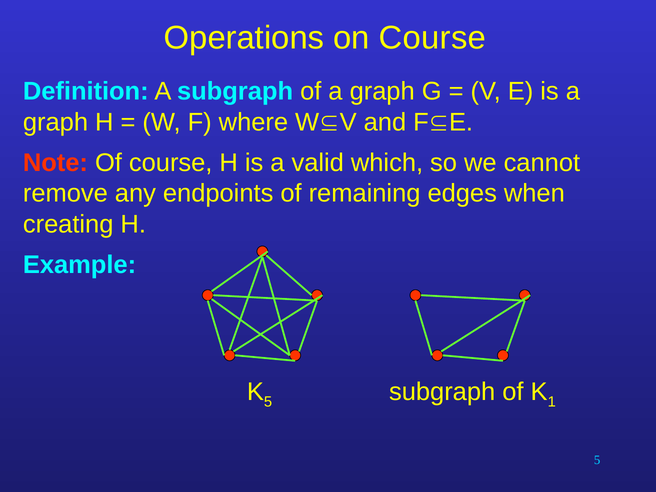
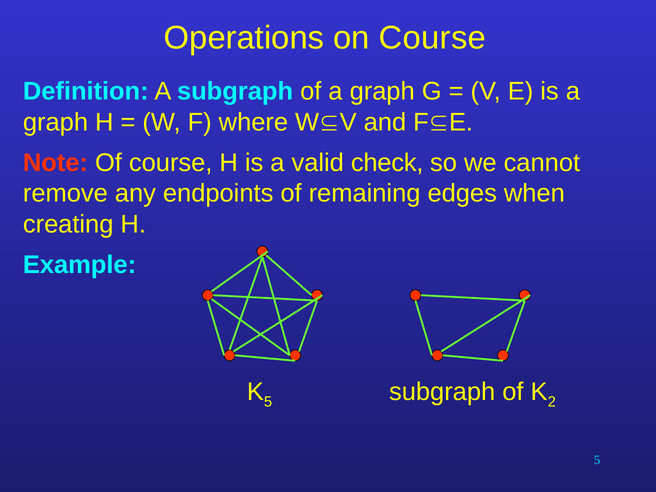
which: which -> check (387, 163)
1: 1 -> 2 (552, 402)
